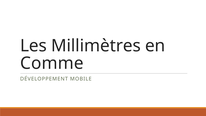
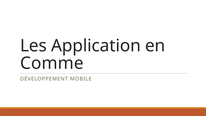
Millimètres: Millimètres -> Application (96, 46)
